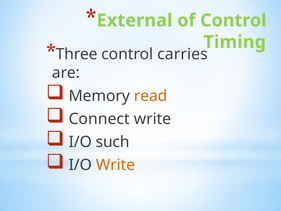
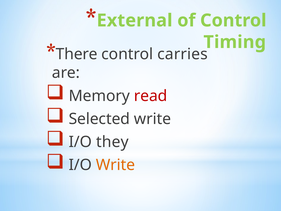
Three: Three -> There (77, 54)
read colour: orange -> red (151, 96)
Connect: Connect -> Selected (99, 119)
such: such -> they (112, 142)
